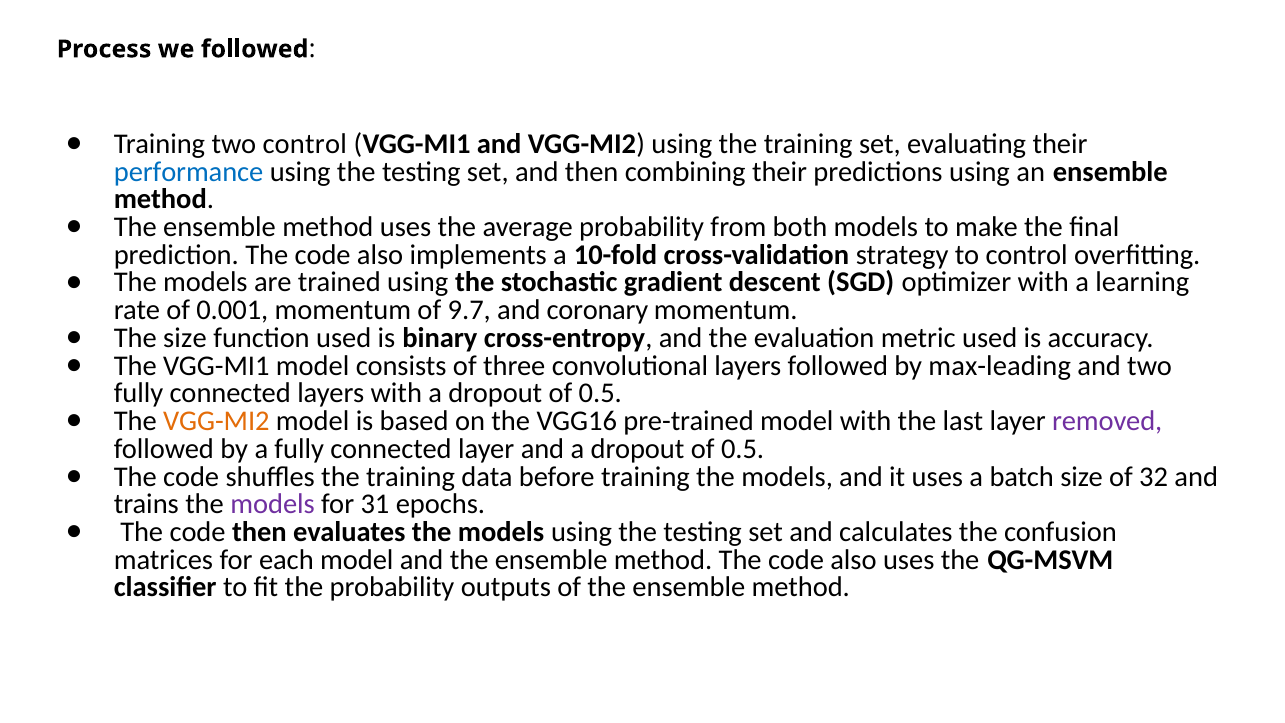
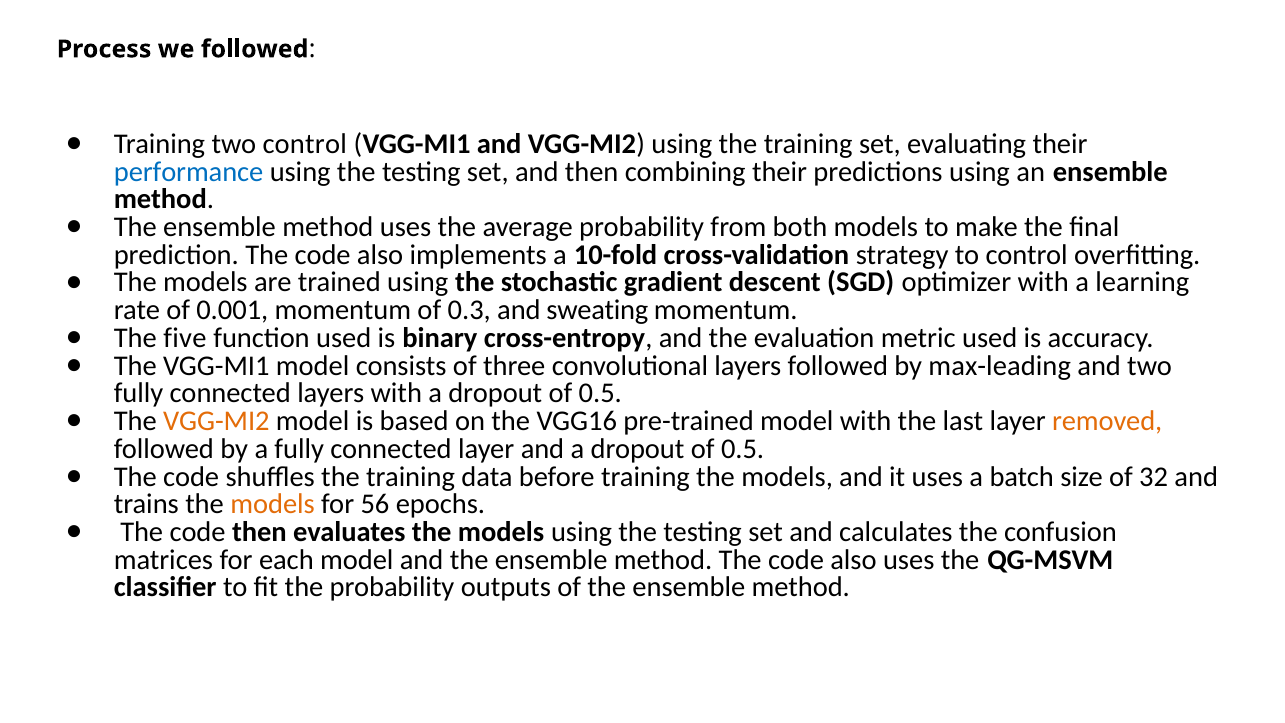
9.7: 9.7 -> 0.3 (469, 310)
coronary: coronary -> sweating (597, 310)
The size: size -> five (185, 338)
removed colour: purple -> orange (1107, 421)
models colour: purple -> orange (273, 504)
31: 31 -> 56 (375, 504)
